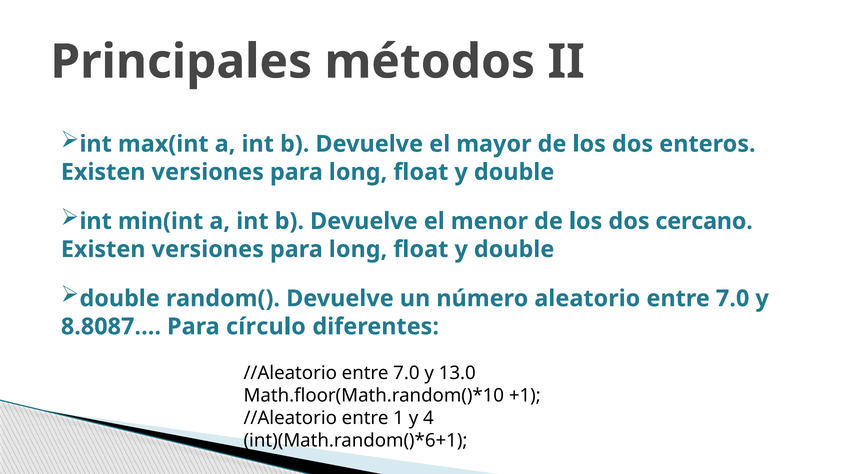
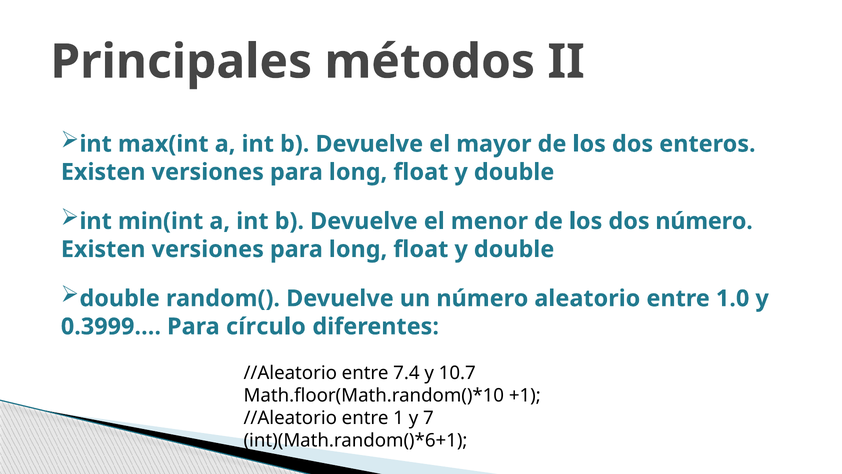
dos cercano: cercano -> número (704, 221)
aleatorio entre 7.0: 7.0 -> 1.0 (733, 298)
8.8087…: 8.8087… -> 0.3999… (111, 326)
//Aleatorio entre 7.0: 7.0 -> 7.4 (406, 373)
13.0: 13.0 -> 10.7 (457, 373)
4: 4 -> 7 (428, 418)
